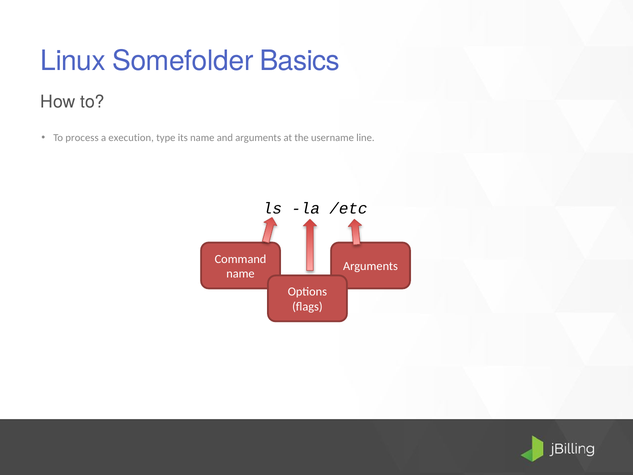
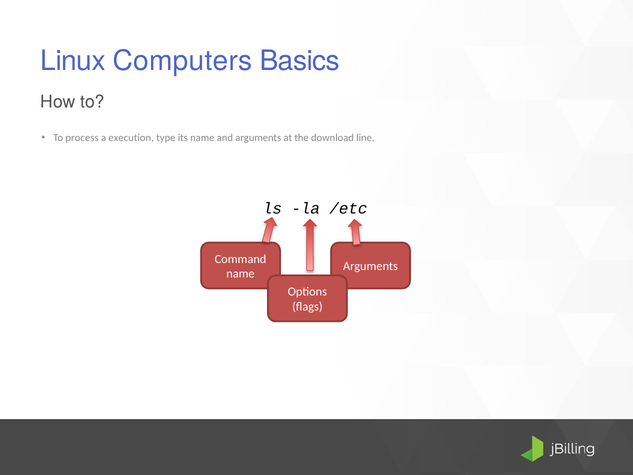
Somefolder: Somefolder -> Computers (182, 61)
username: username -> download (332, 138)
